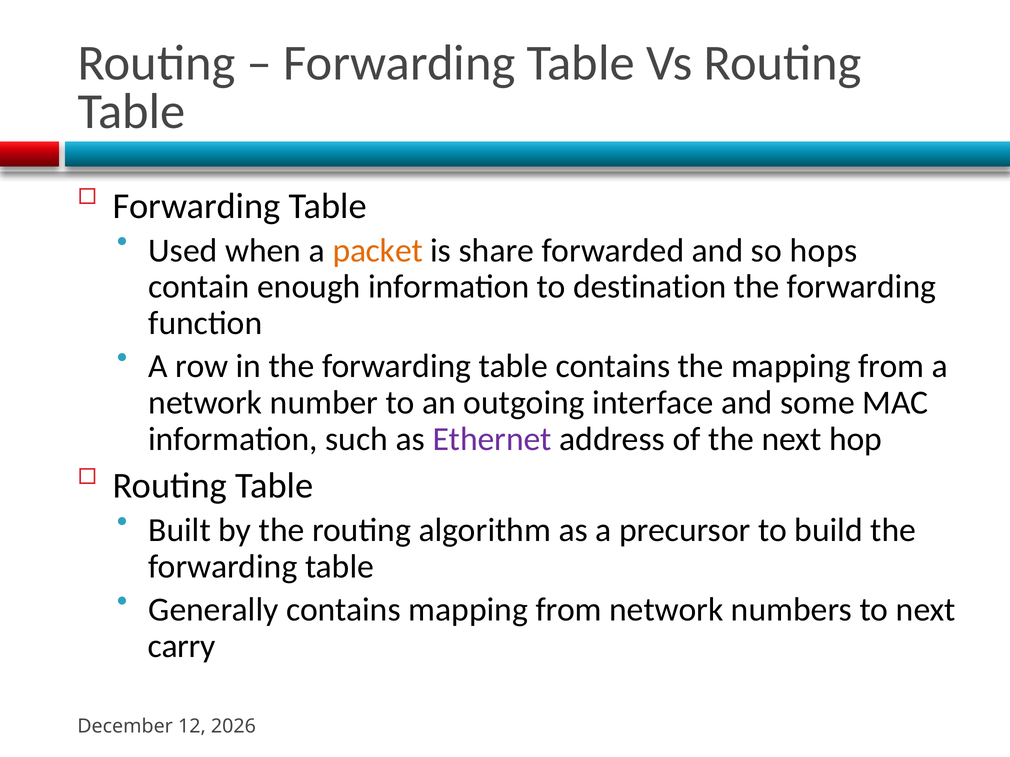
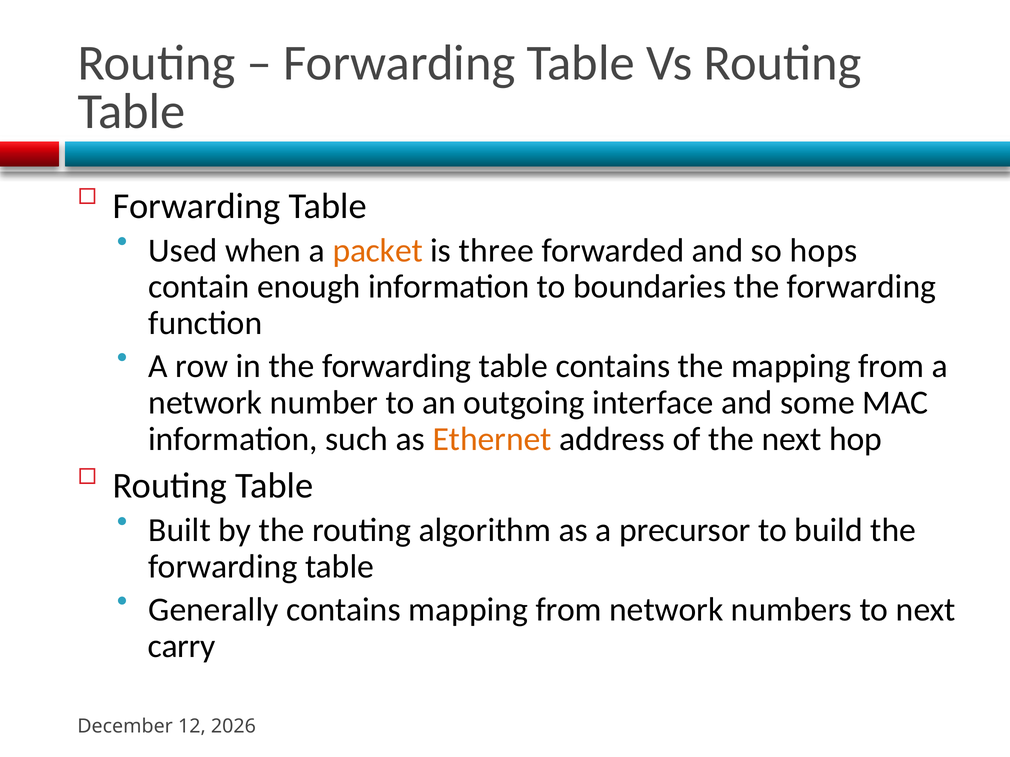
share: share -> three (496, 251)
destination: destination -> boundaries (650, 287)
Ethernet colour: purple -> orange (492, 439)
